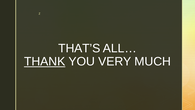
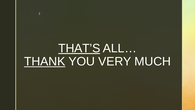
THAT’S underline: none -> present (79, 48)
